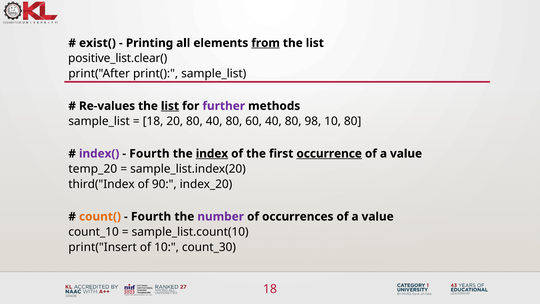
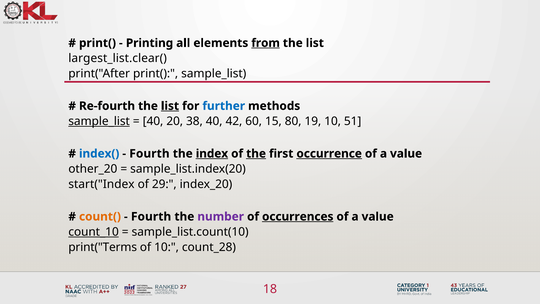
exist(: exist( -> print( (98, 43)
positive_list.clear(: positive_list.clear( -> largest_list.clear( (118, 58)
Re-values: Re-values -> Re-fourth (107, 106)
further colour: purple -> blue (224, 106)
sample_list underline: none -> present (99, 121)
18: 18 -> 40 (153, 121)
20 80: 80 -> 38 (194, 121)
80: 80 -> 42 (234, 121)
60 40: 40 -> 15 (273, 121)
98: 98 -> 19 (313, 121)
10 80: 80 -> 51 (353, 121)
index( colour: purple -> blue (99, 154)
the underline: none -> present (256, 154)
temp_20: temp_20 -> other_20 (93, 169)
third("Index: third("Index -> start("Index (101, 184)
90: 90 -> 29 (164, 184)
occurrences underline: none -> present (298, 216)
count_10 underline: none -> present (94, 232)
print("Insert: print("Insert -> print("Terms (103, 247)
count_30: count_30 -> count_28 (209, 247)
